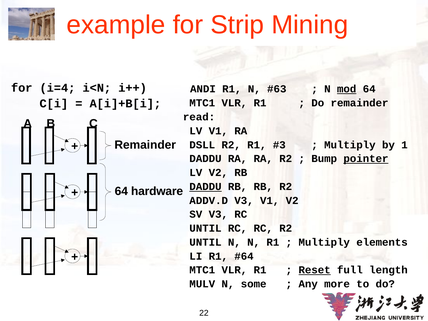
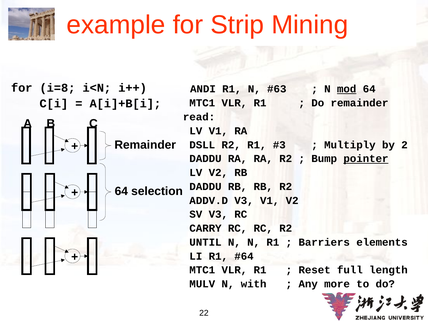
i=4: i=4 -> i=8 (57, 88)
1: 1 -> 2 (404, 145)
DADDU underline: present -> none (205, 187)
hardware: hardware -> selection (157, 191)
UNTIL: UNTIL -> CARRY (205, 228)
Multiply: Multiply -> Barriers (324, 242)
Reset underline: present -> none (315, 270)
some: some -> with (254, 284)
